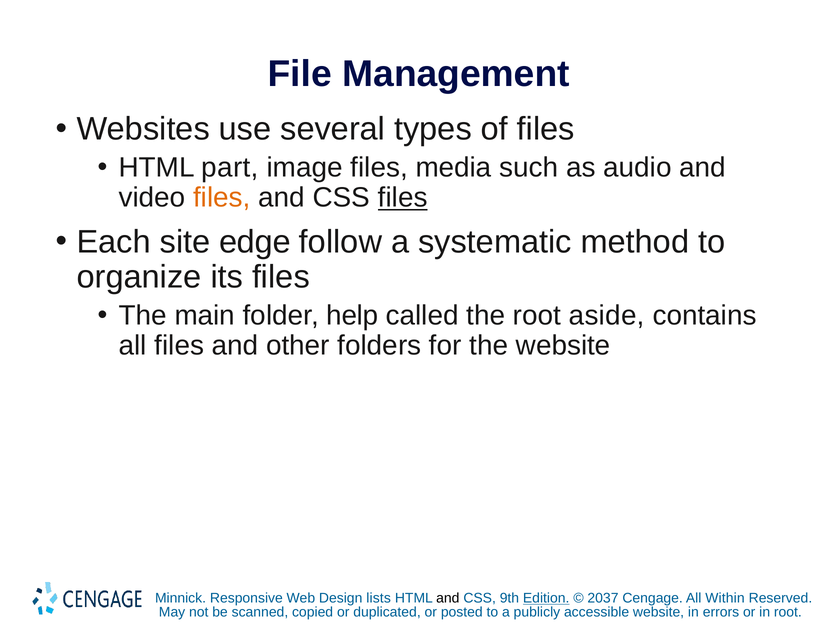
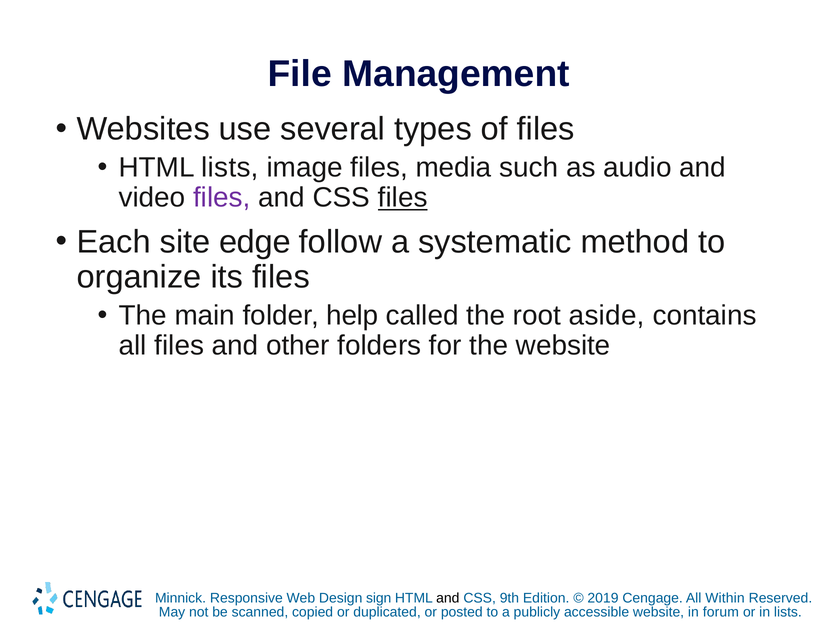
HTML part: part -> lists (230, 168)
files colour: orange -> purple (222, 198)
lists: lists -> sign (379, 599)
Edition underline: present -> none (546, 599)
2037: 2037 -> 2019 (603, 599)
errors: errors -> forum (721, 613)
in root: root -> lists (788, 613)
